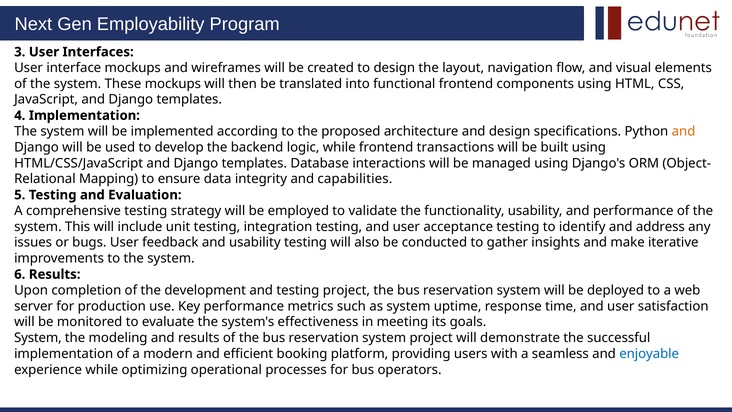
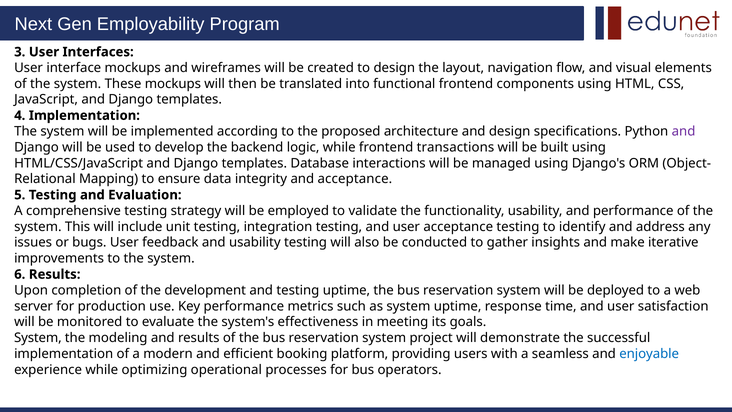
and colour: orange -> purple (684, 131)
and capabilities: capabilities -> acceptance (355, 179)
testing project: project -> uptime (346, 290)
